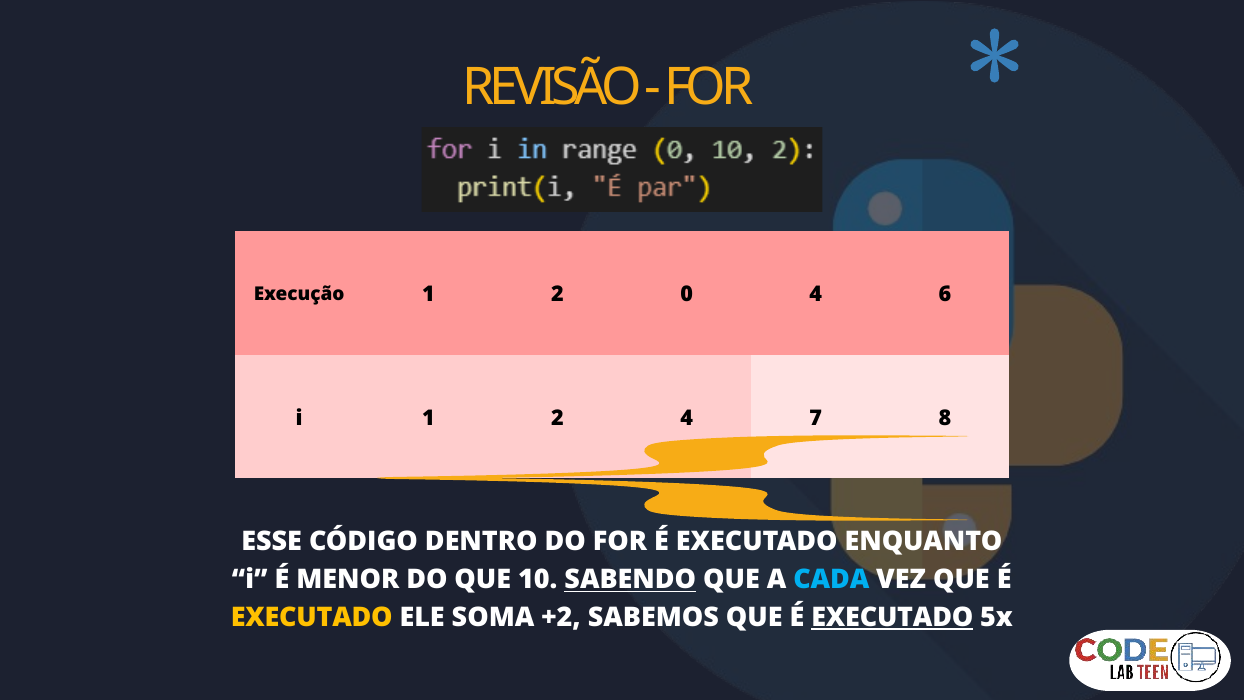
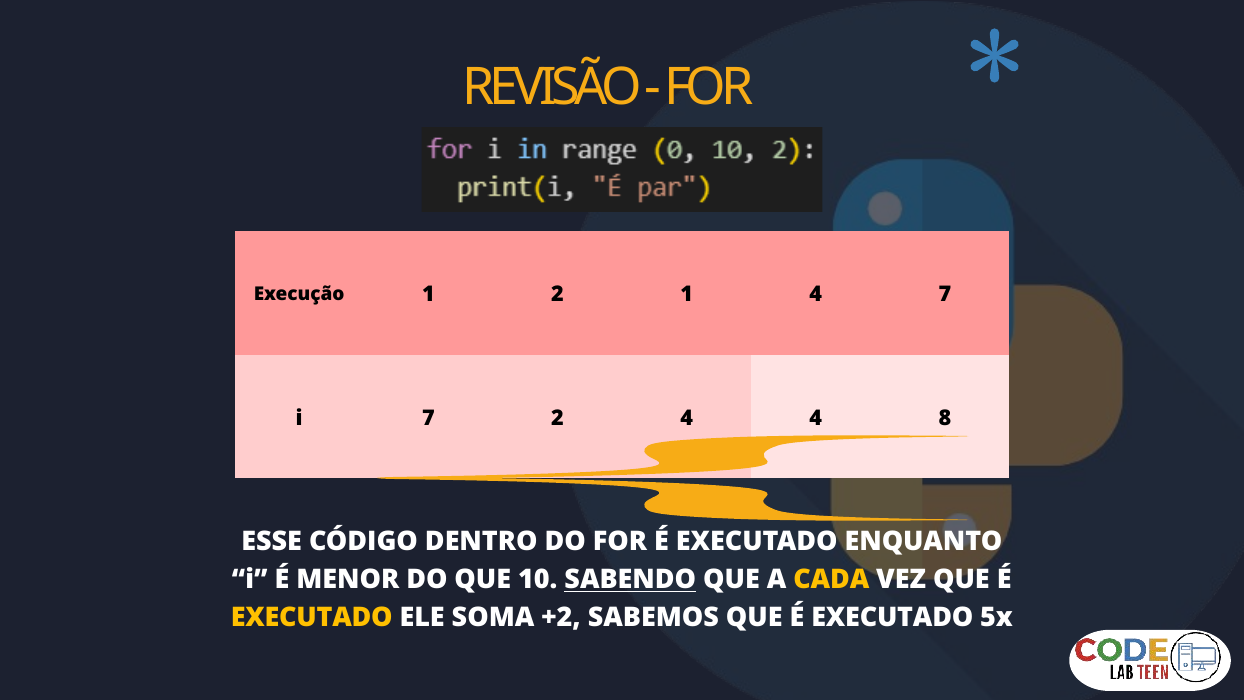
2 0: 0 -> 1 (687, 294)
4 6: 6 -> 7 (945, 294)
i 1: 1 -> 7 (428, 418)
4 7: 7 -> 4 (816, 418)
CADA colour: light blue -> yellow (831, 580)
EXECUTADO underline: present -> none (892, 617)
